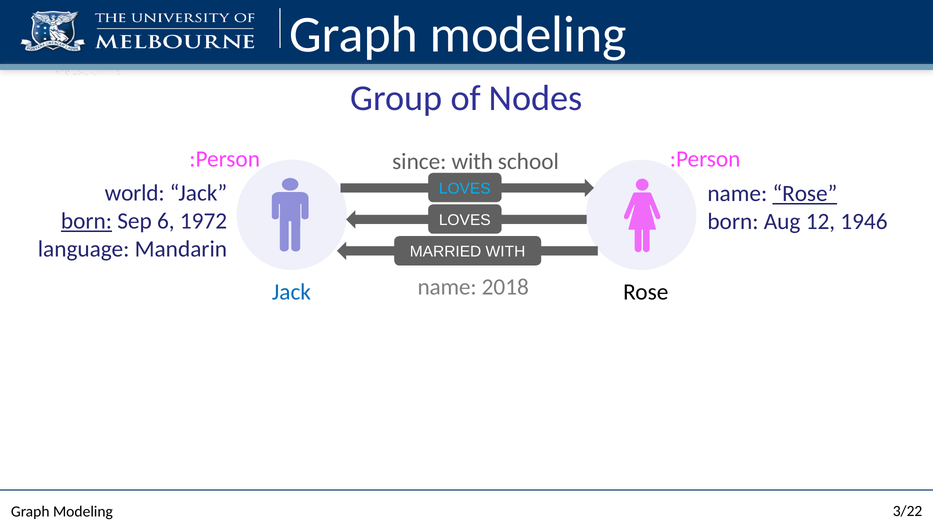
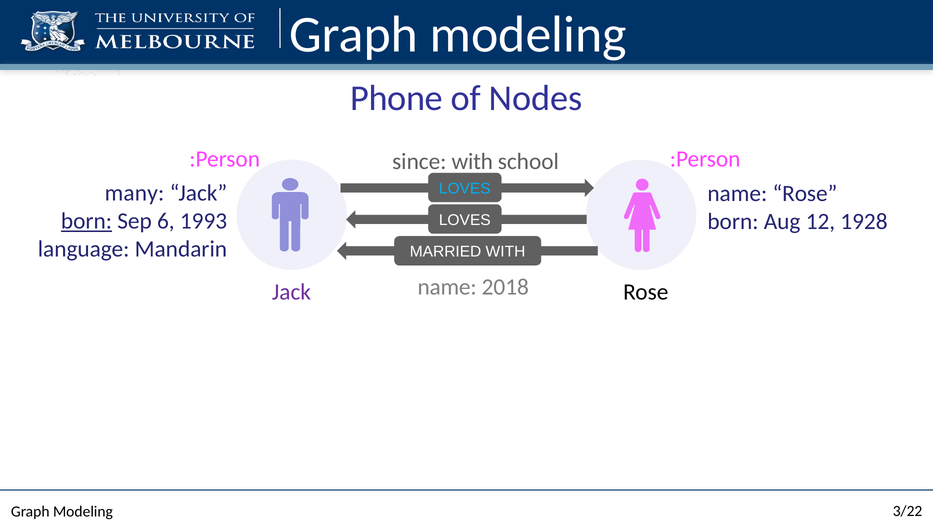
Group: Group -> Phone (396, 98)
world: world -> many (134, 193)
Rose underline: present -> none (805, 194)
1972: 1972 -> 1993 (204, 221)
1946: 1946 -> 1928 (864, 222)
Jack colour: blue -> purple (291, 292)
